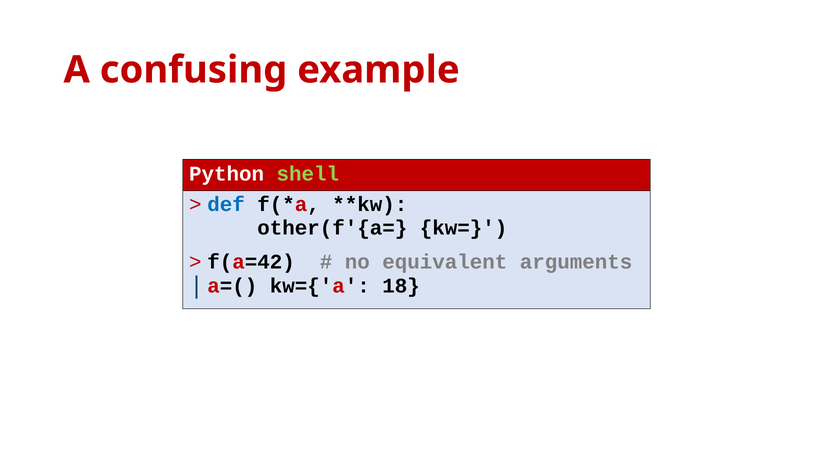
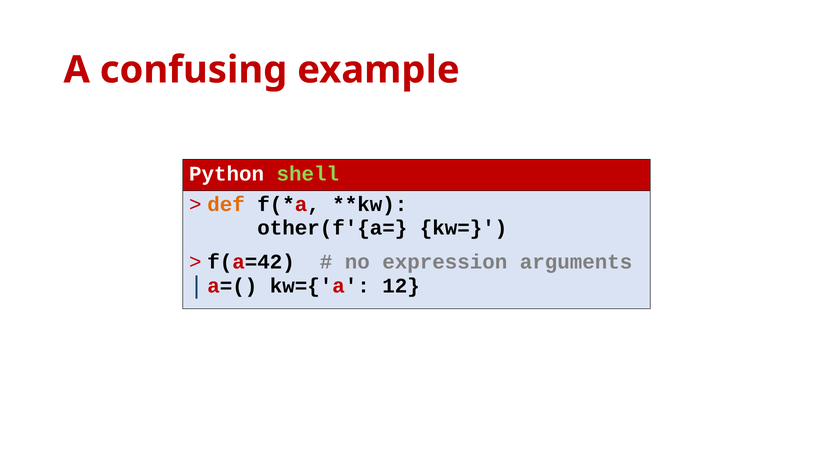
def colour: blue -> orange (226, 205)
equivalent: equivalent -> expression (445, 262)
18: 18 -> 12 (401, 286)
